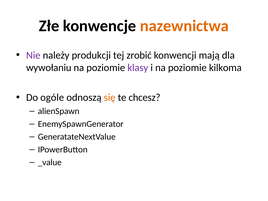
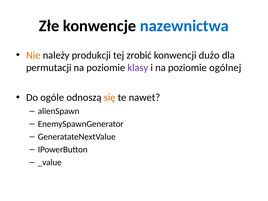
nazewnictwa colour: orange -> blue (184, 26)
Nie colour: purple -> orange (33, 55)
mają: mają -> dużo (209, 55)
wywołaniu: wywołaniu -> permutacji (49, 68)
kilkoma: kilkoma -> ogólnej (225, 68)
chcesz: chcesz -> nawet (144, 98)
